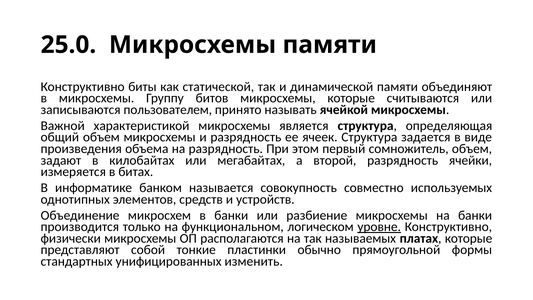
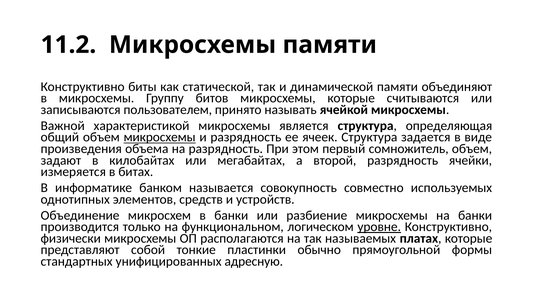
25.0: 25.0 -> 11.2 (68, 45)
микросхемы underline: none -> present (160, 137)
изменить: изменить -> адресную (254, 261)
